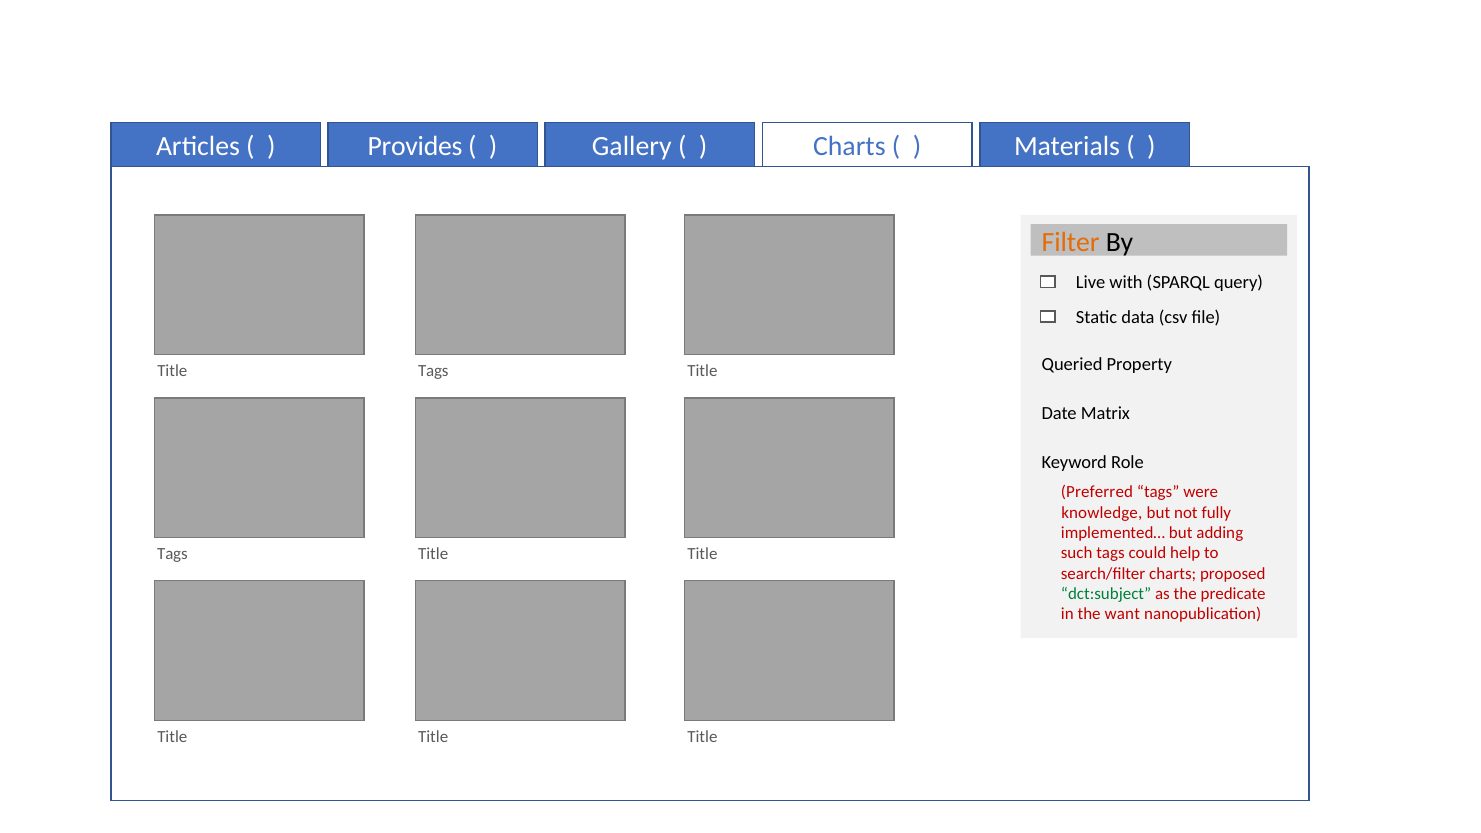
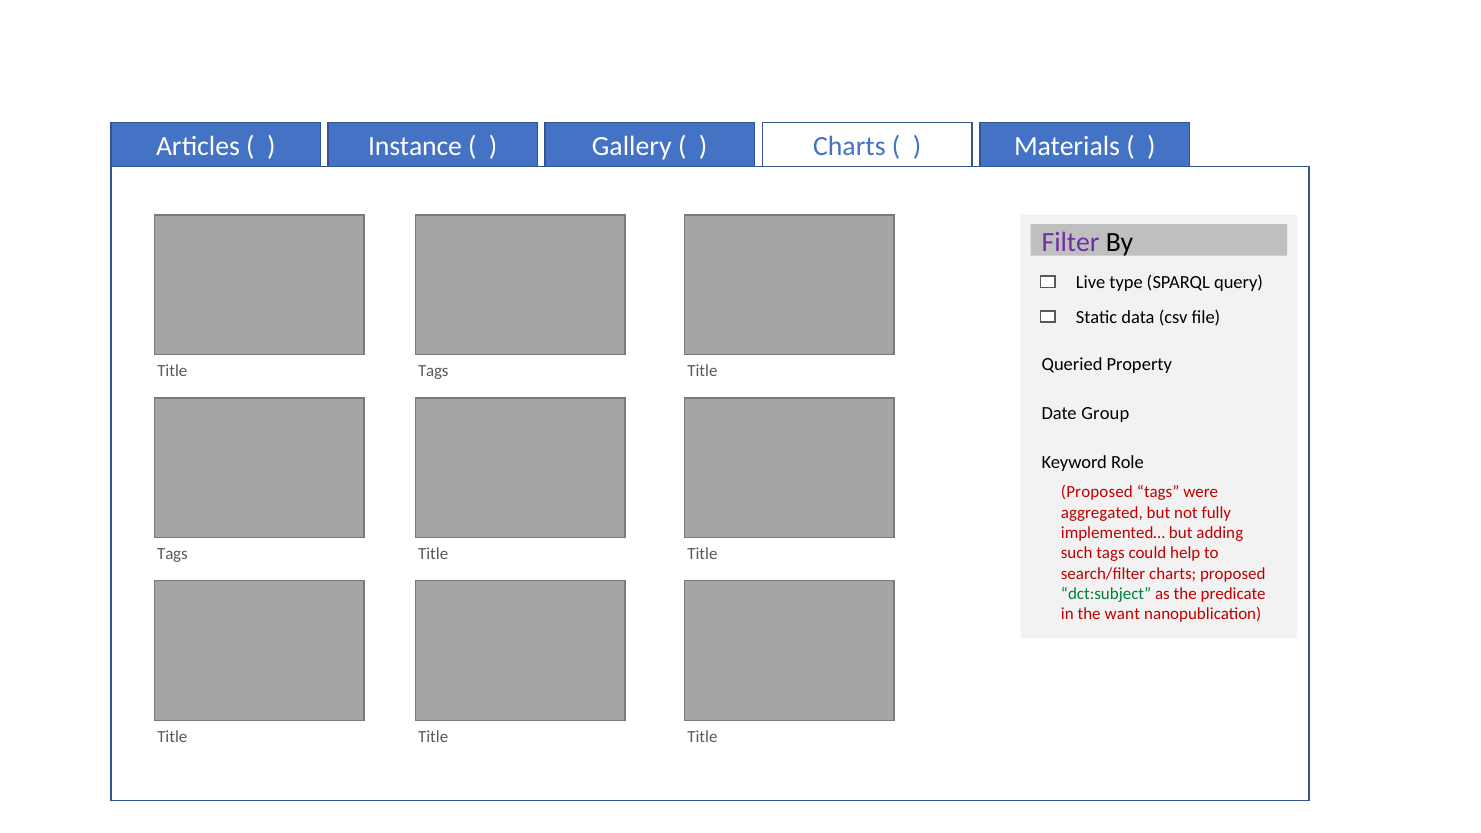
Provides: Provides -> Instance (415, 147)
Filter colour: orange -> purple (1071, 242)
with: with -> type (1126, 283)
Matrix: Matrix -> Group (1105, 413)
Preferred: Preferred -> Proposed (1097, 492)
knowledge: knowledge -> aggregated (1102, 513)
